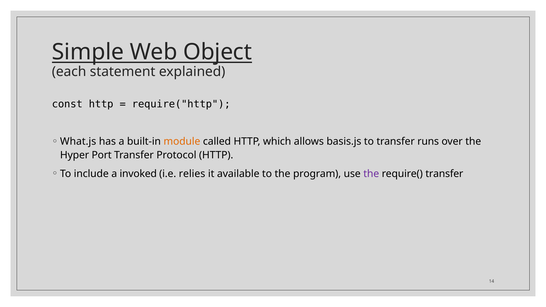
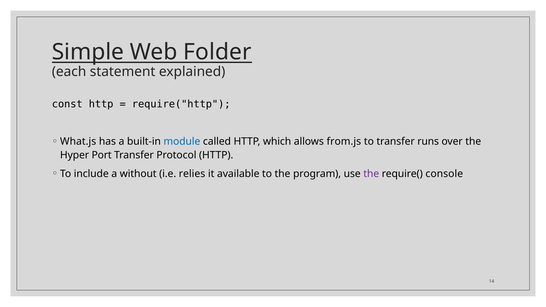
Object: Object -> Folder (217, 52)
module colour: orange -> blue (182, 142)
basis.js: basis.js -> from.js (344, 142)
invoked: invoked -> without (138, 174)
require( transfer: transfer -> console (444, 174)
